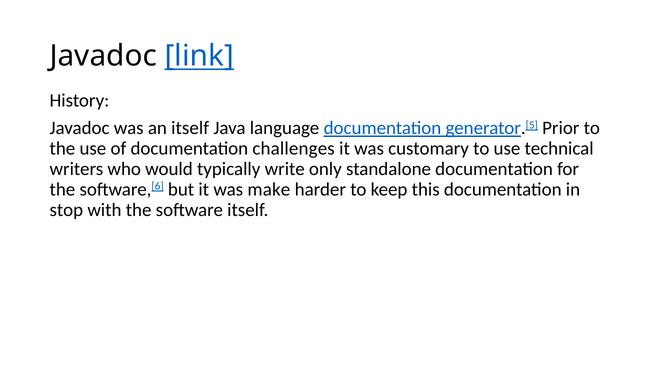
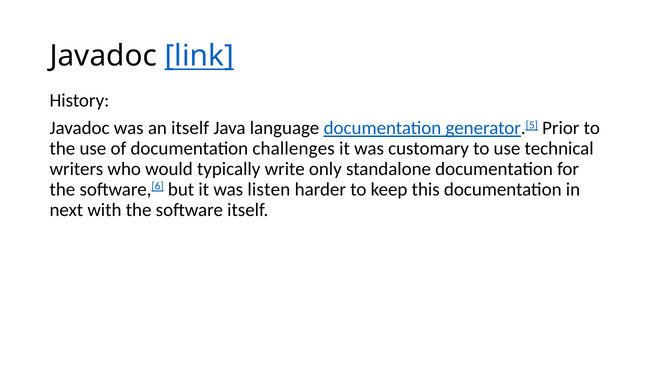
make: make -> listen (269, 190)
stop: stop -> next (66, 210)
